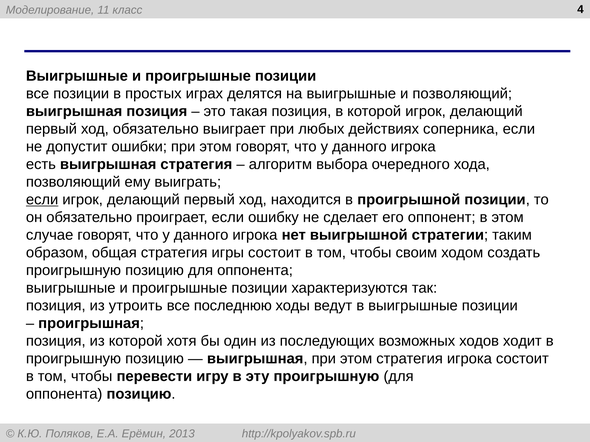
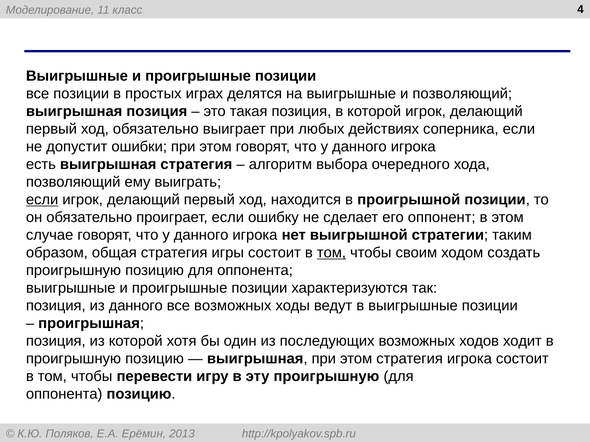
том underline: none -> present (331, 253)
из утроить: утроить -> данного (136, 306)
все последнюю: последнюю -> возможных (233, 306)
